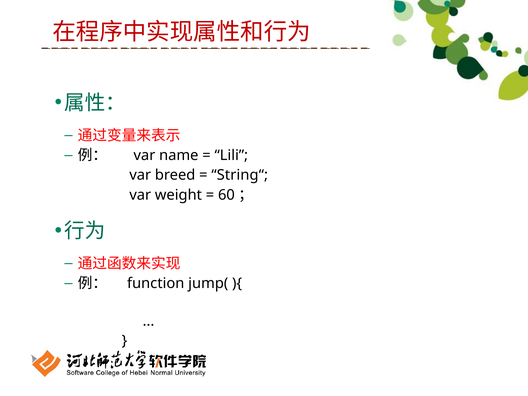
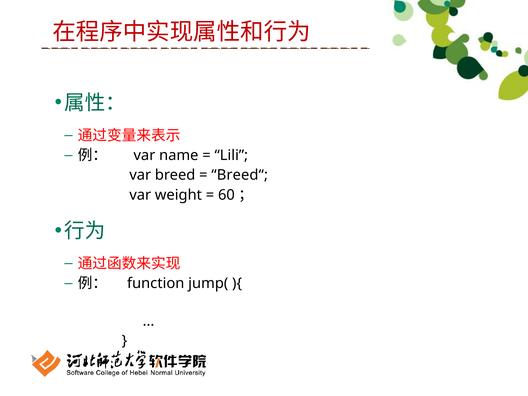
String“: String“ -> Breed“ (240, 175)
